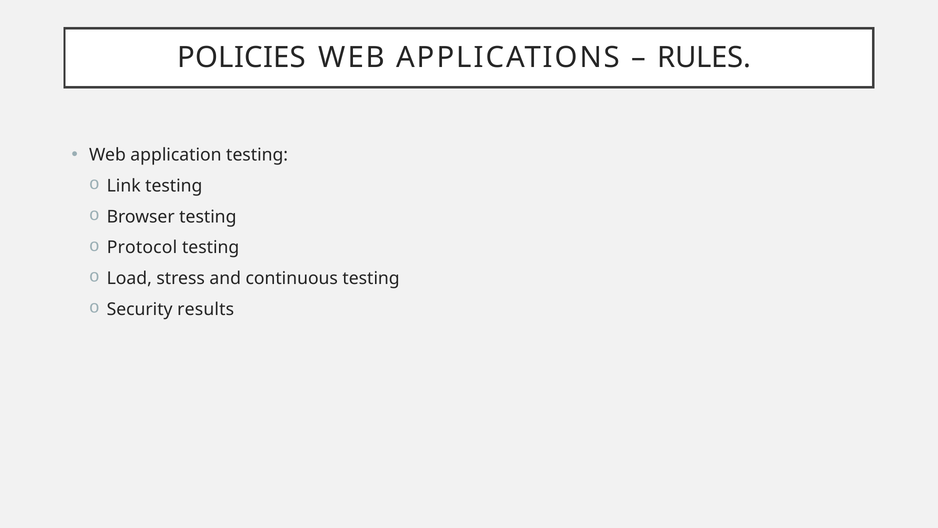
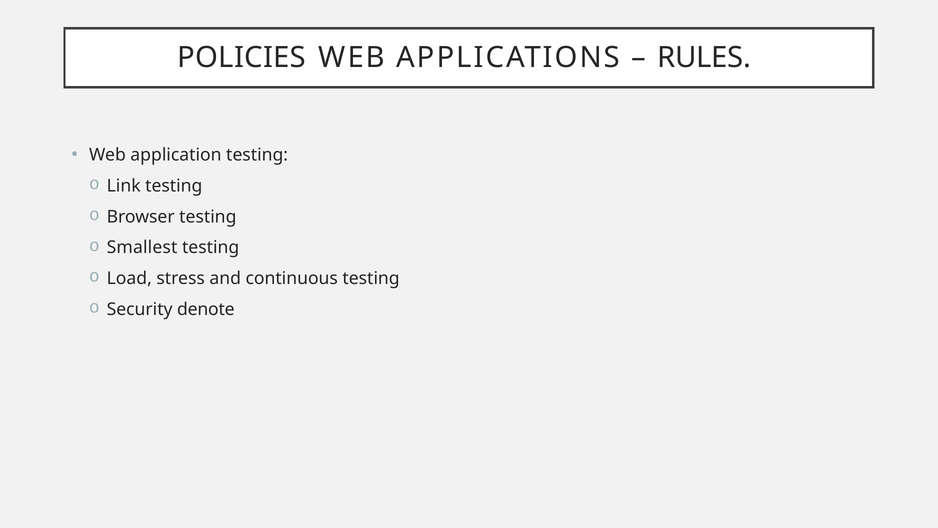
Protocol: Protocol -> Smallest (142, 247)
results: results -> denote (206, 309)
